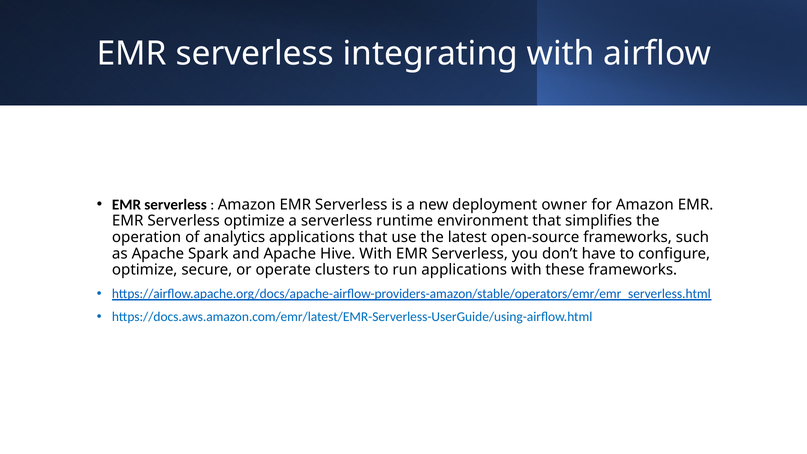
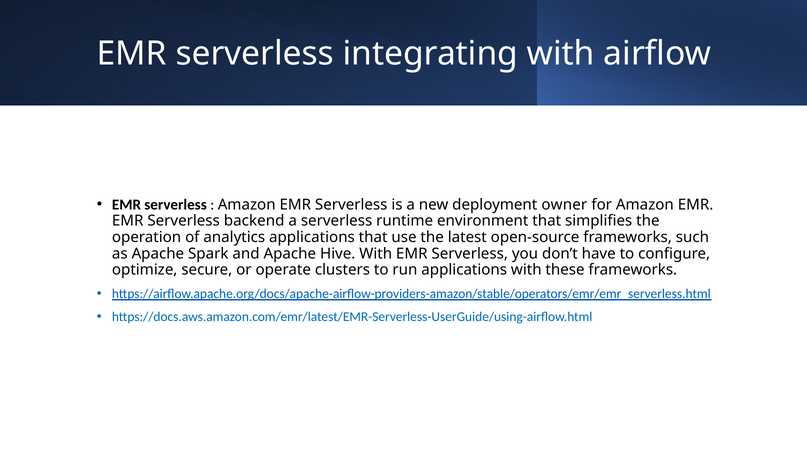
Serverless optimize: optimize -> backend (254, 221)
